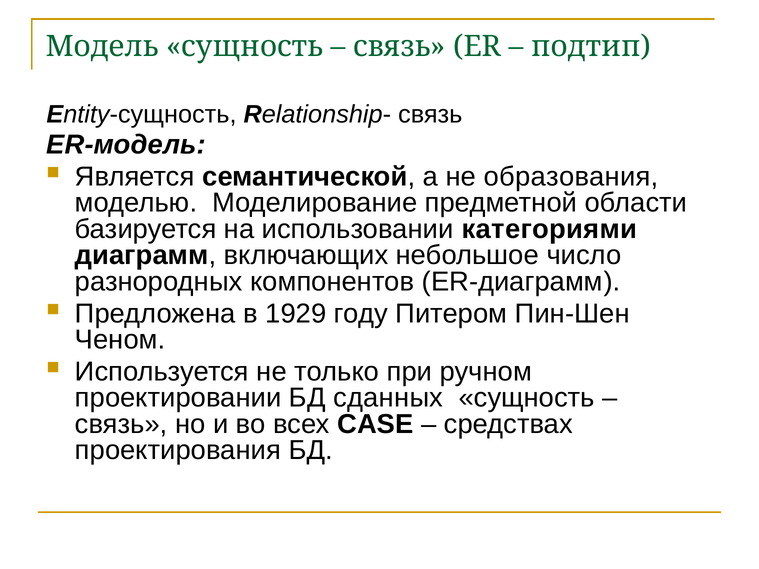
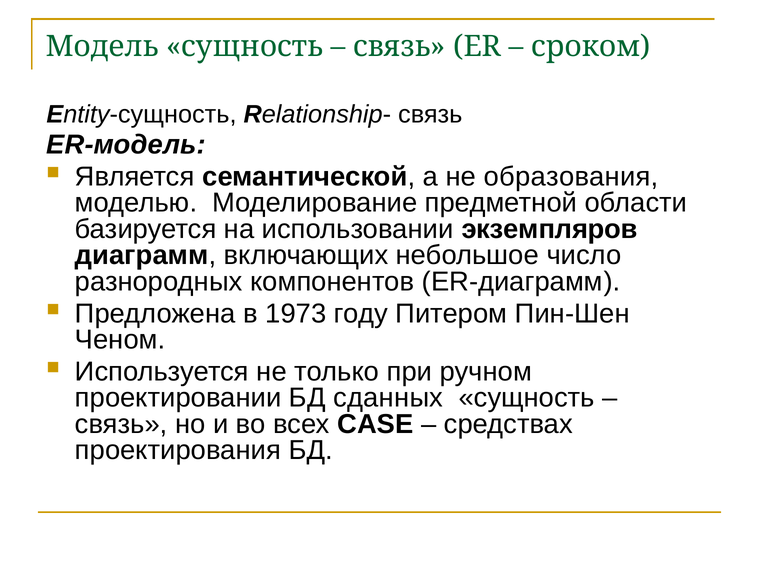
подтип: подтип -> сроком (591, 47)
категориями: категориями -> экземпляров (550, 229)
1929: 1929 -> 1973 (296, 314)
